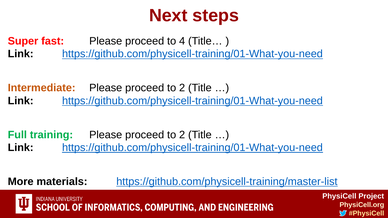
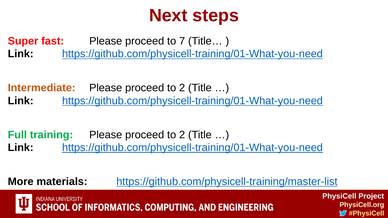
4: 4 -> 7 (182, 41)
